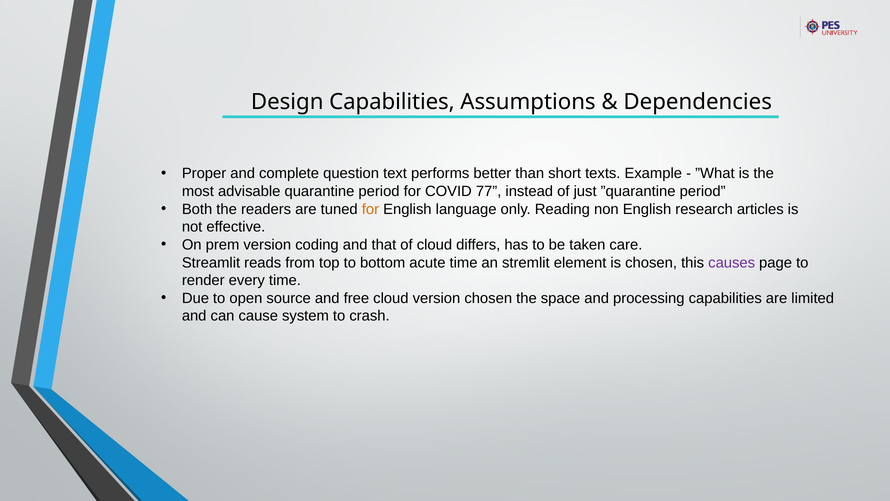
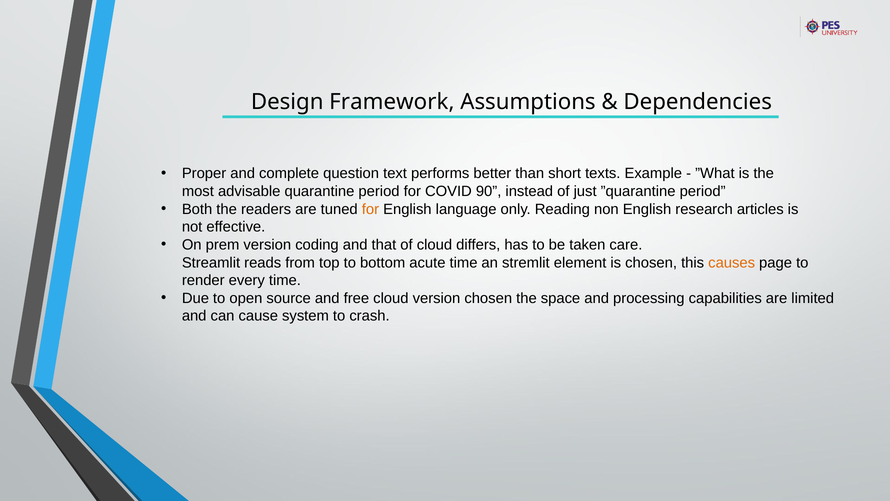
Design Capabilities: Capabilities -> Framework (392, 102)
77: 77 -> 90 (489, 191)
causes colour: purple -> orange (732, 262)
